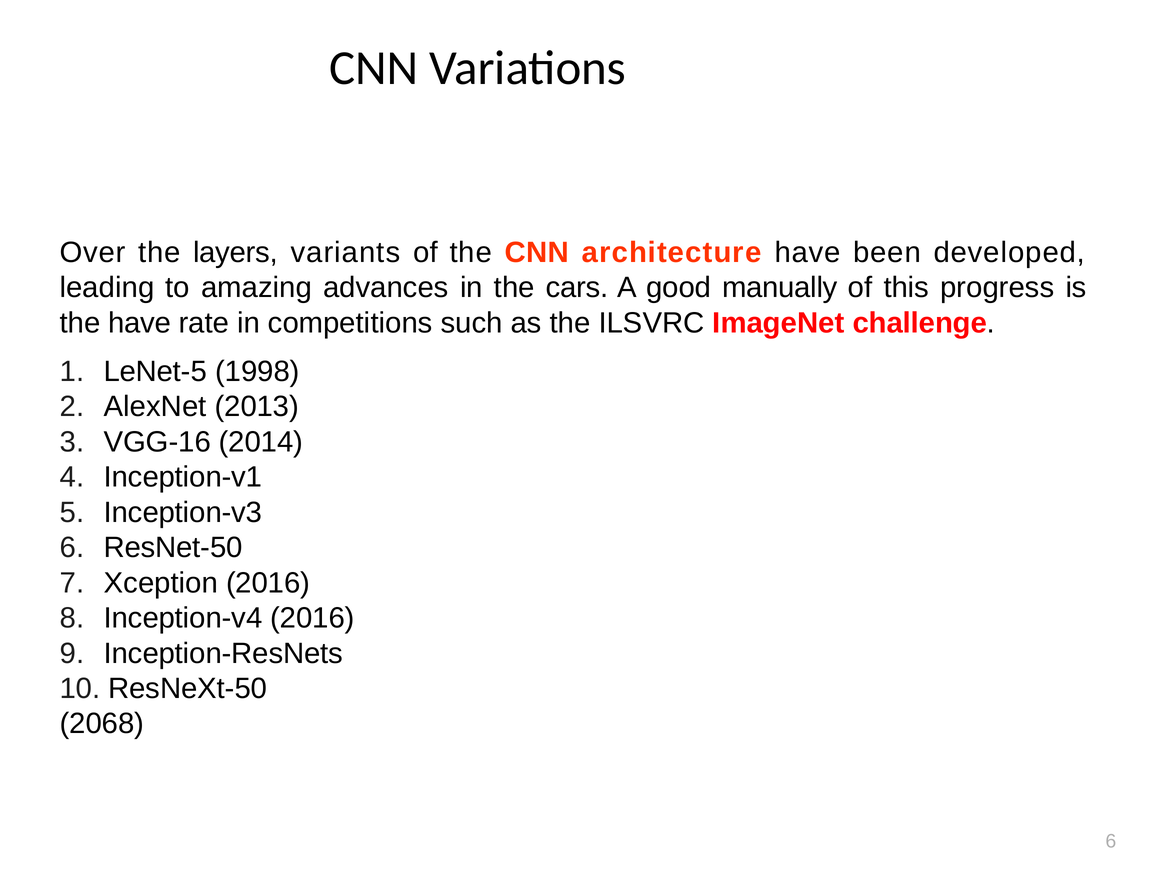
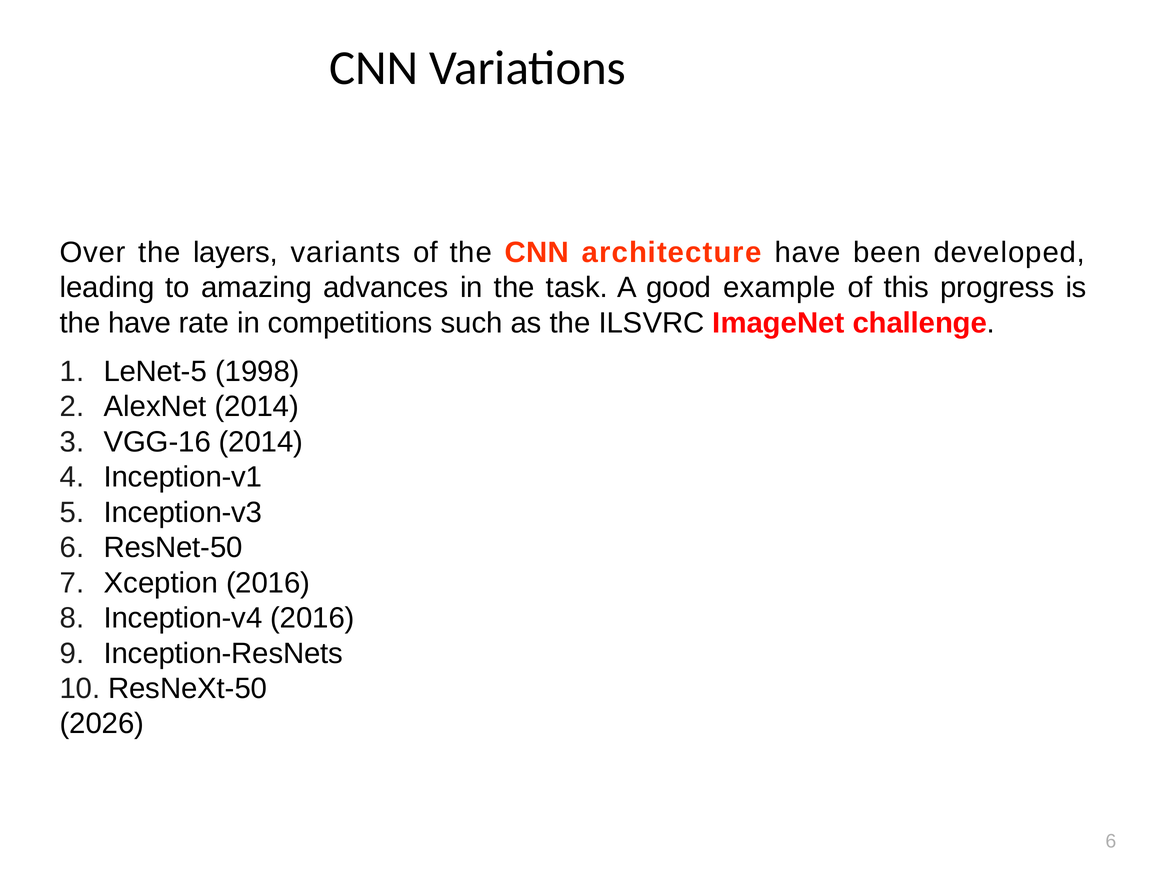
cars: cars -> task (577, 288)
manually: manually -> example (779, 288)
AlexNet 2013: 2013 -> 2014 (257, 407)
2068: 2068 -> 2026 (102, 724)
